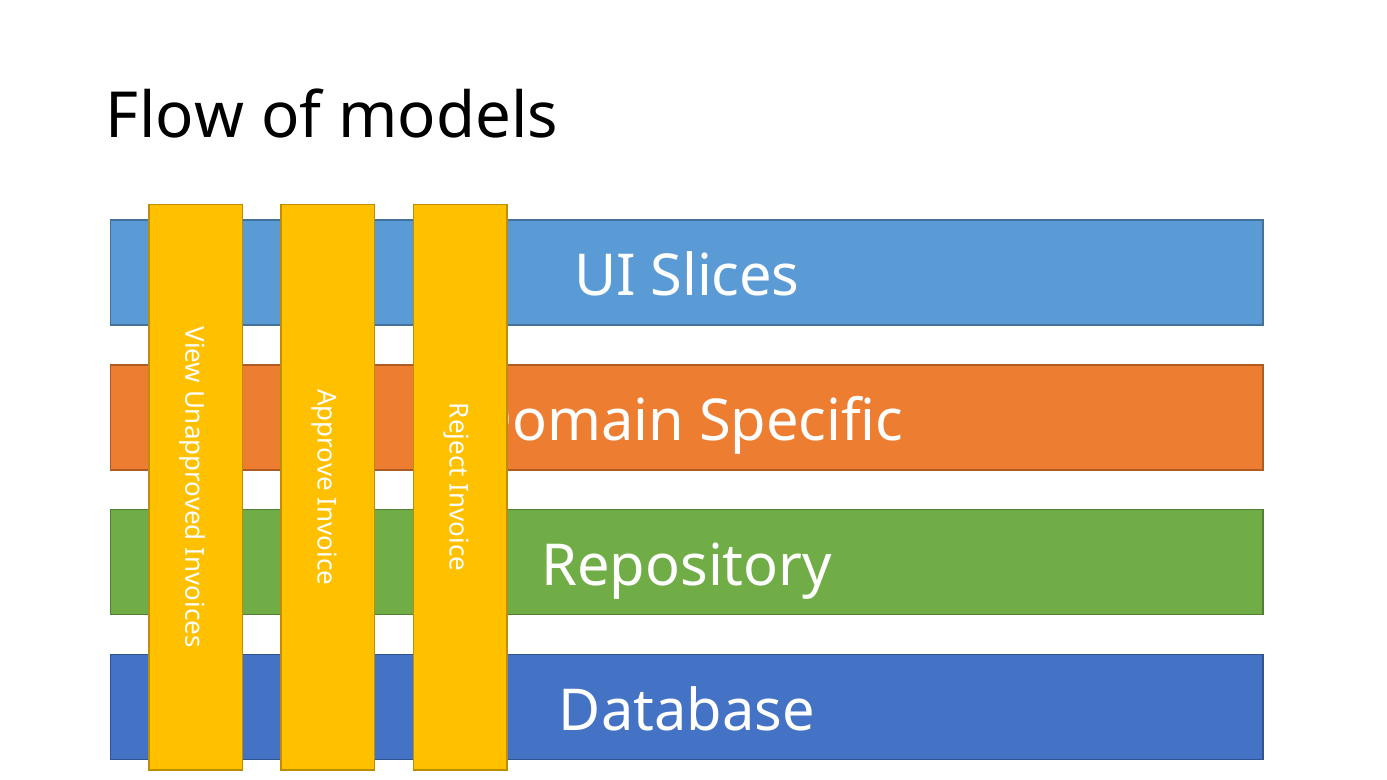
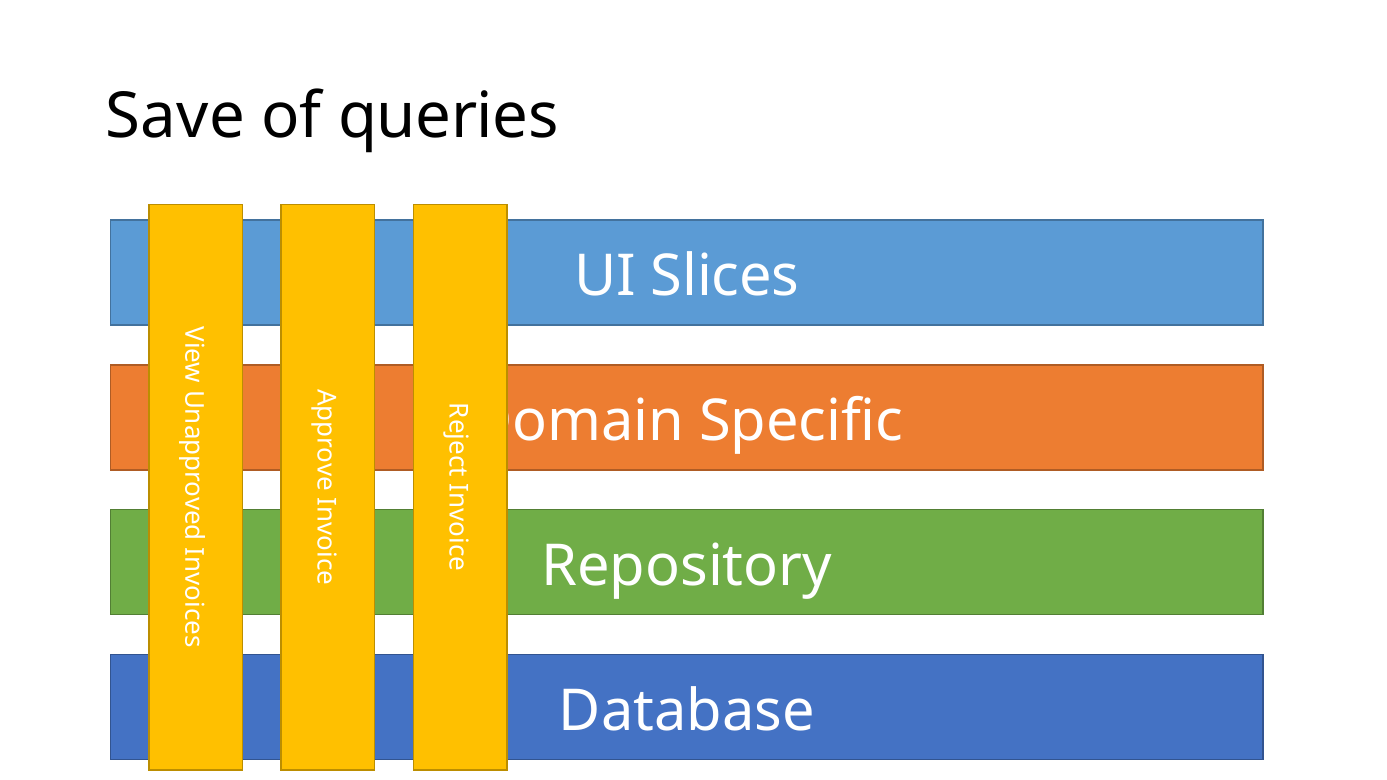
Flow: Flow -> Save (175, 117)
models: models -> queries (448, 117)
